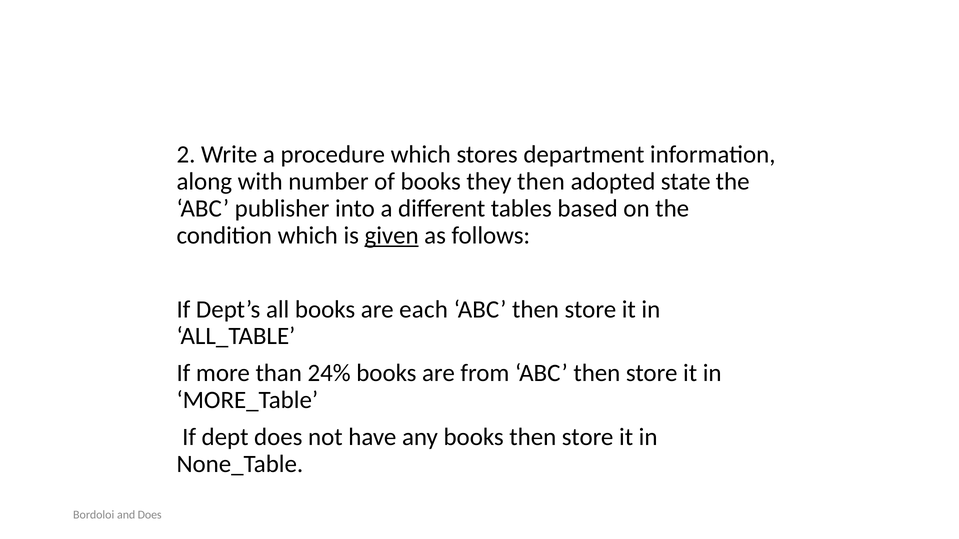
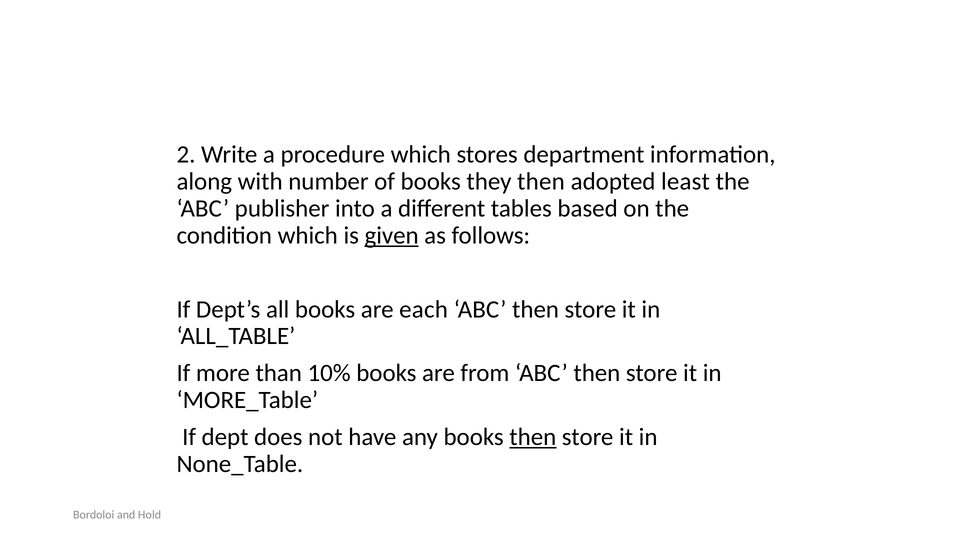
state: state -> least (686, 182)
24%: 24% -> 10% (329, 373)
then underline: none -> present (533, 437)
and Does: Does -> Hold (150, 515)
